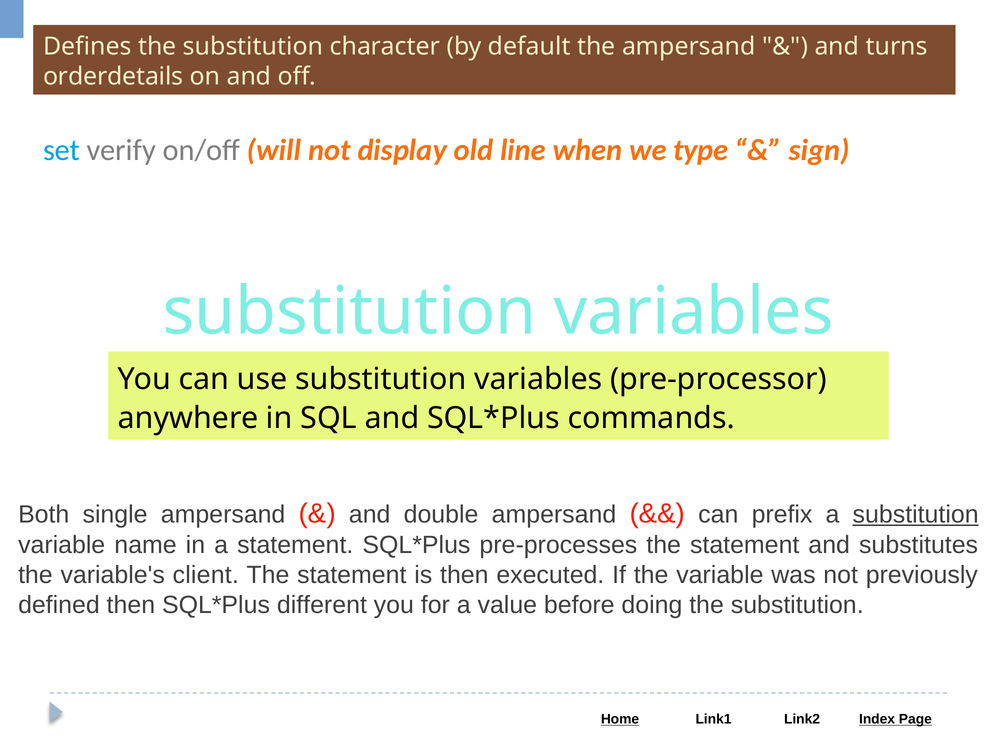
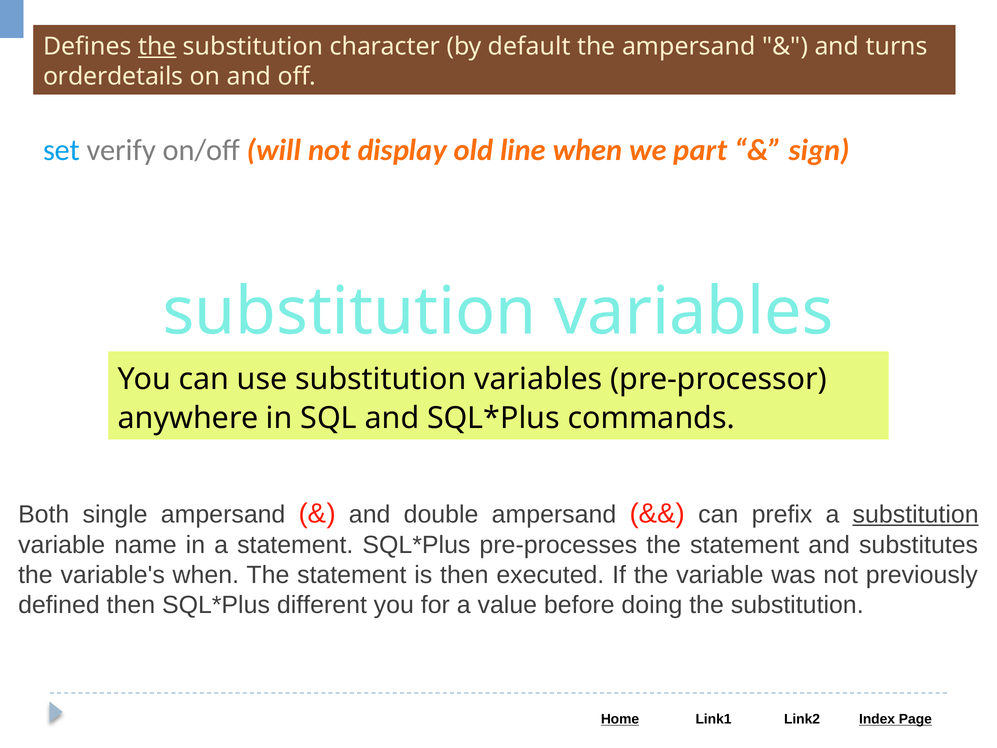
the underline: none -> present (157, 46)
type: type -> part (700, 150)
variable's client: client -> when (206, 575)
